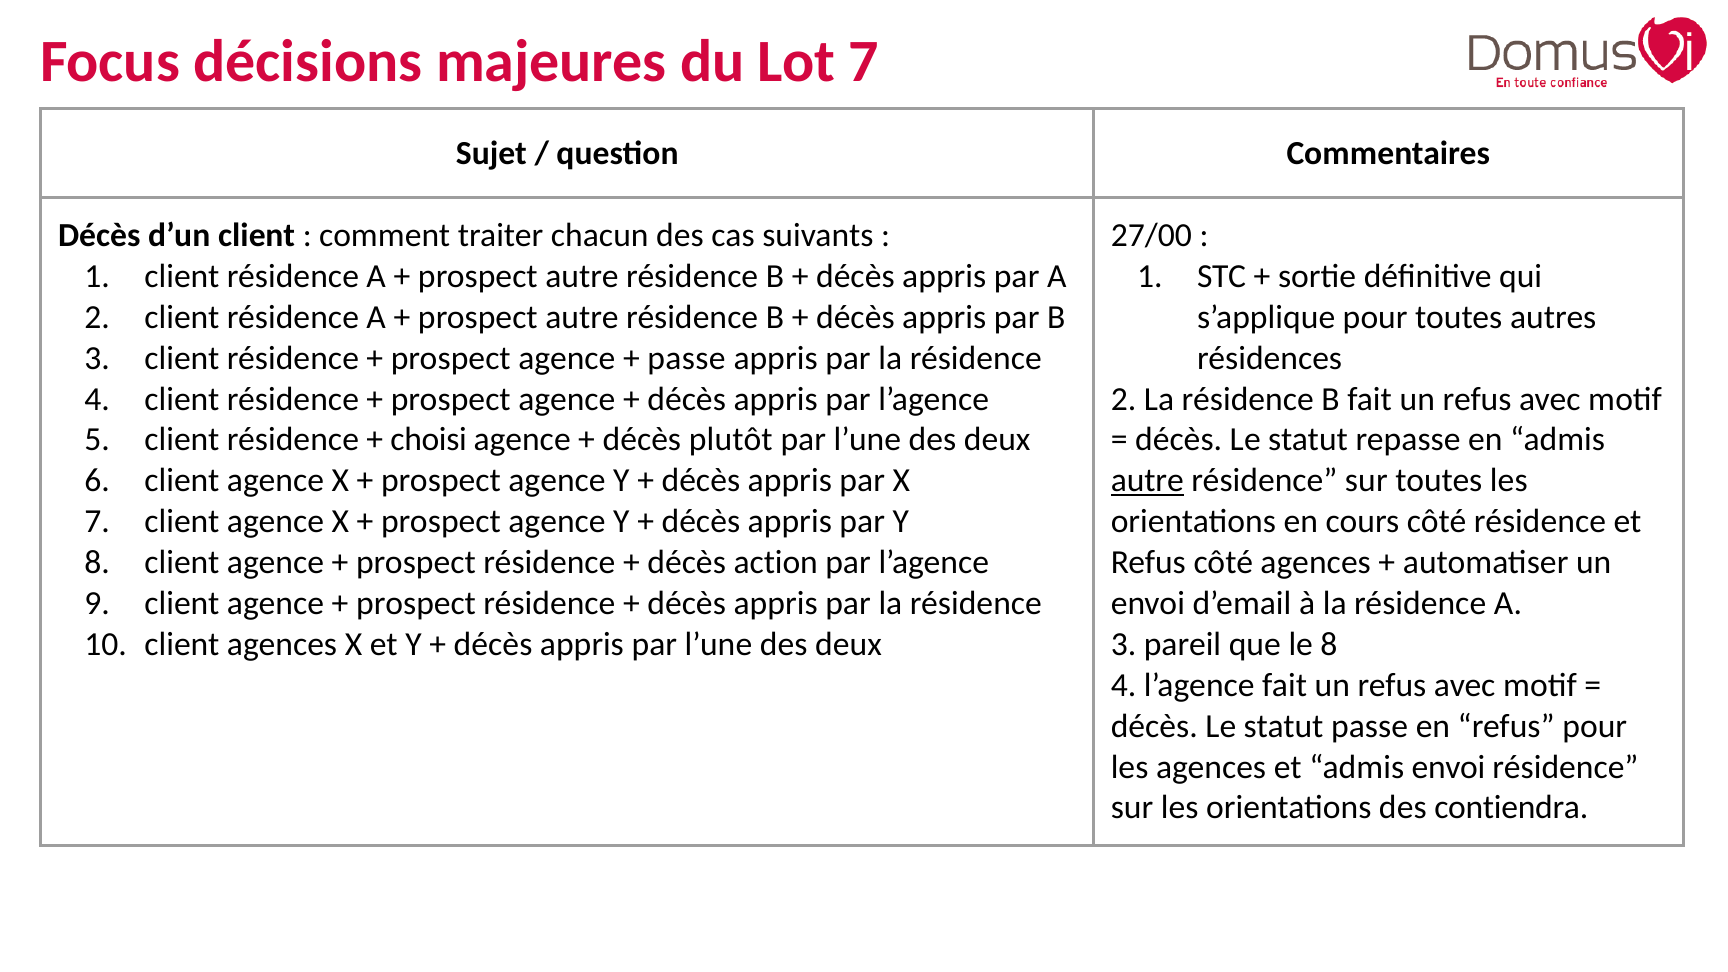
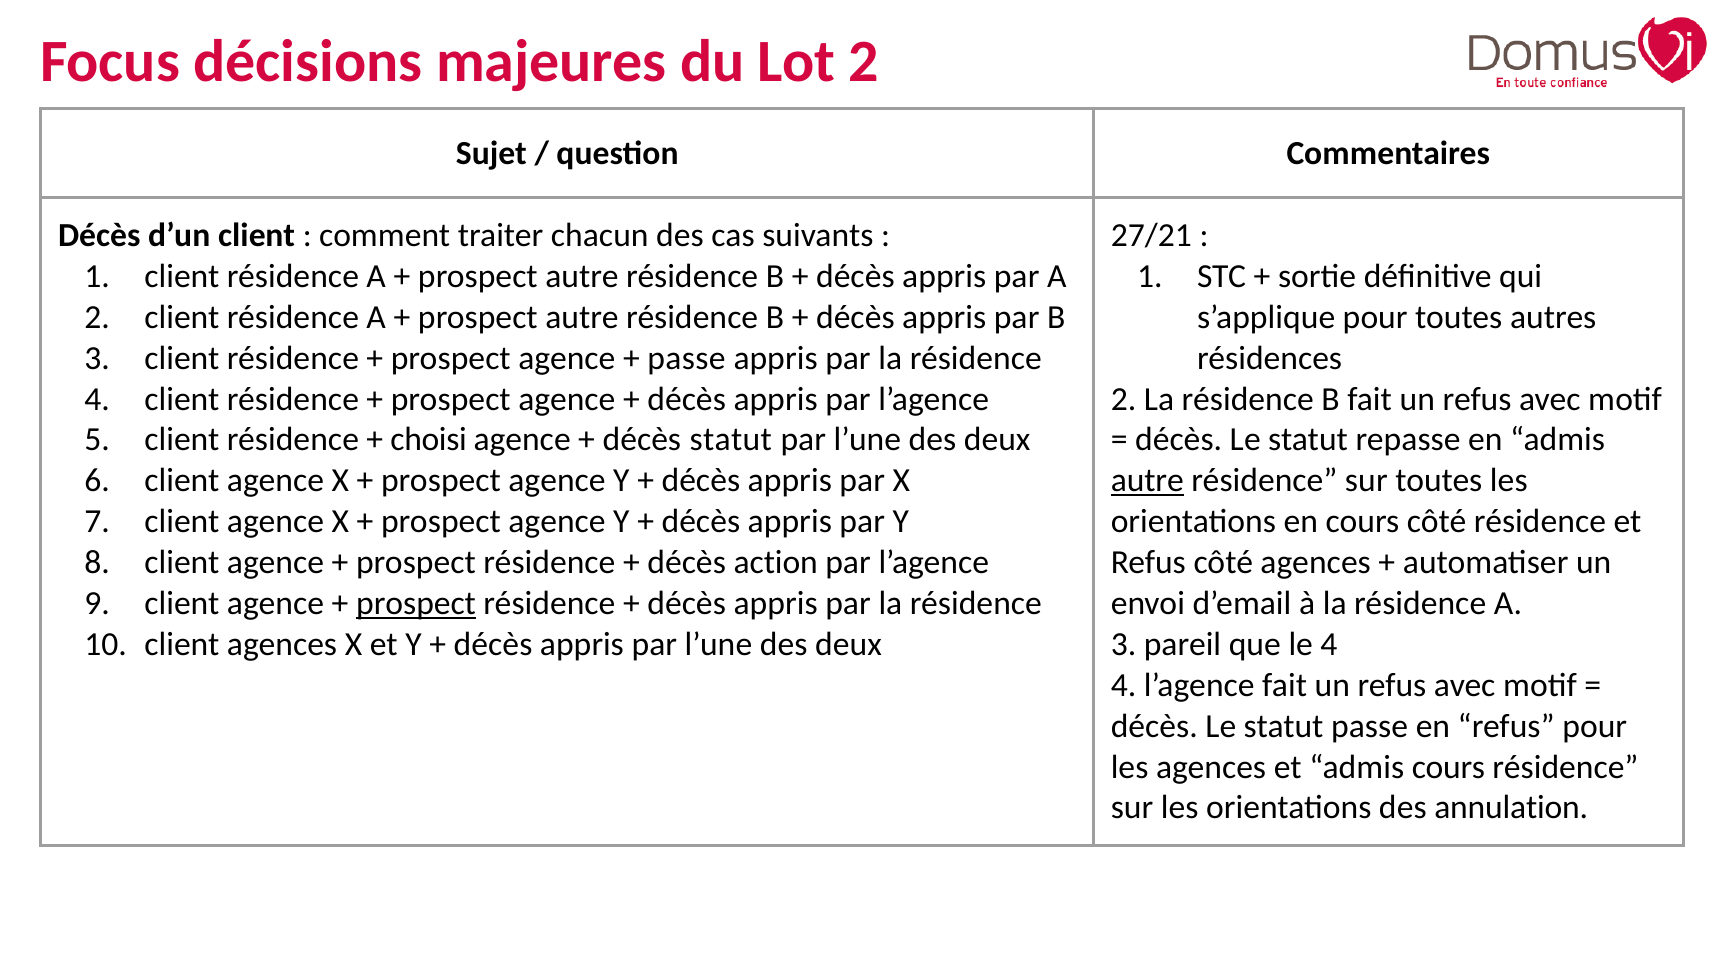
Lot 7: 7 -> 2 (864, 61)
27/00: 27/00 -> 27/21 (1151, 235)
décès plutôt: plutôt -> statut (731, 440)
prospect underline: none -> present (416, 603)
le 8: 8 -> 4 (1329, 644)
admis envoi: envoi -> cours (1448, 767)
contiendra: contiendra -> annulation (1511, 808)
